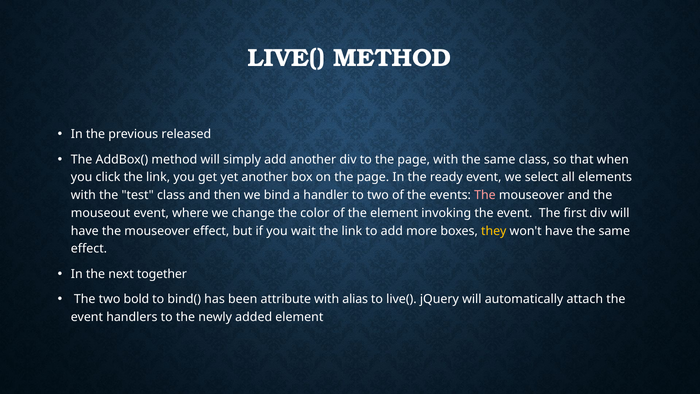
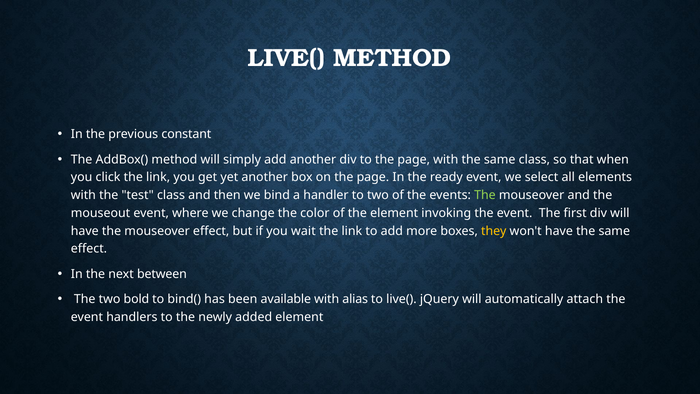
released: released -> constant (186, 134)
The colour: pink -> light green (485, 195)
together: together -> between (162, 274)
attribute: attribute -> available (286, 299)
